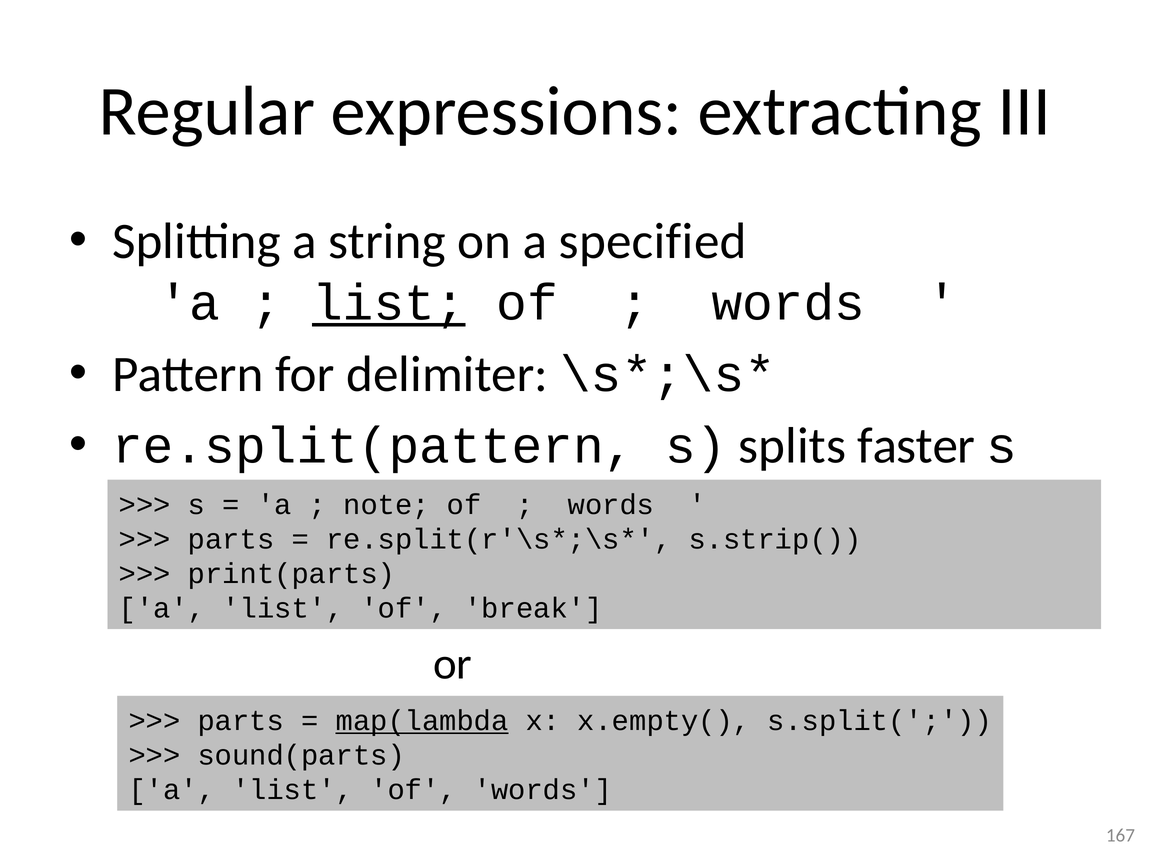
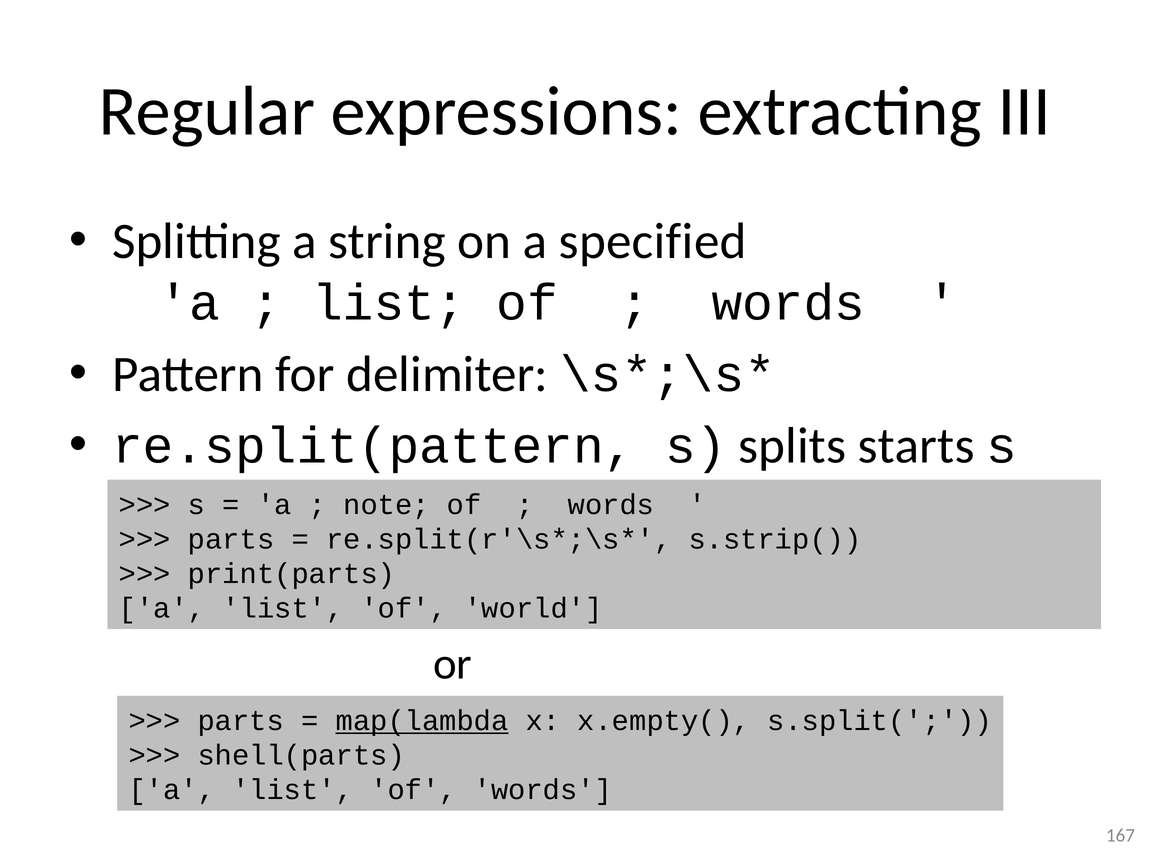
list underline: present -> none (389, 303)
faster: faster -> starts (916, 446)
break: break -> world (533, 608)
sound(parts: sound(parts -> shell(parts (301, 756)
